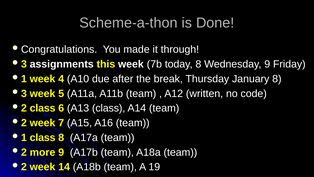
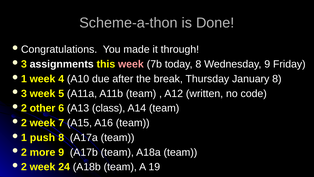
week colour: white -> pink (131, 64)
class: class -> other (43, 108)
class: class -> push (42, 137)
14: 14 -> 24 (64, 167)
